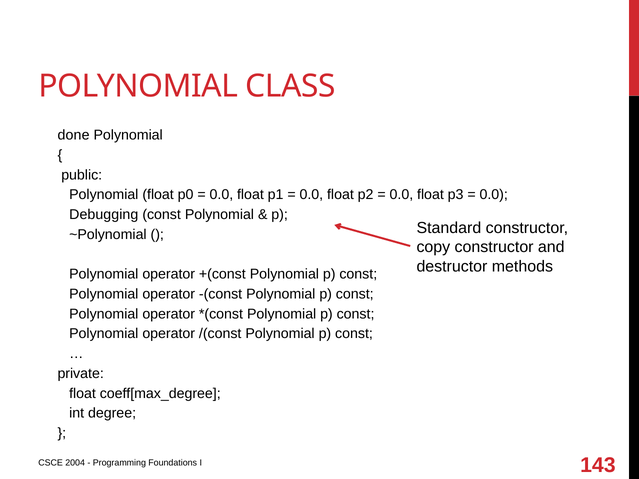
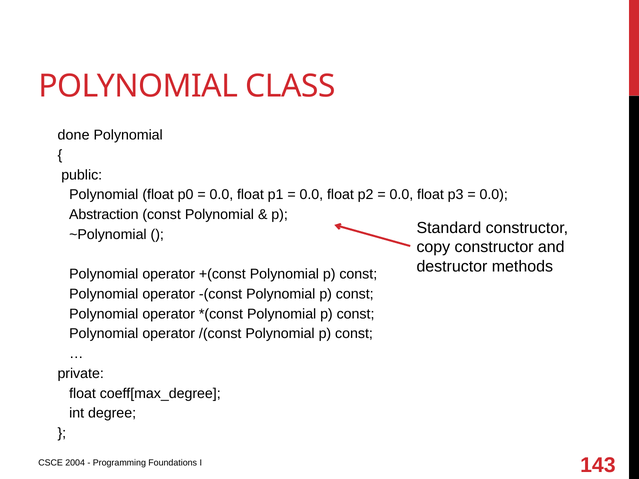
Debugging: Debugging -> Abstraction (104, 215)
